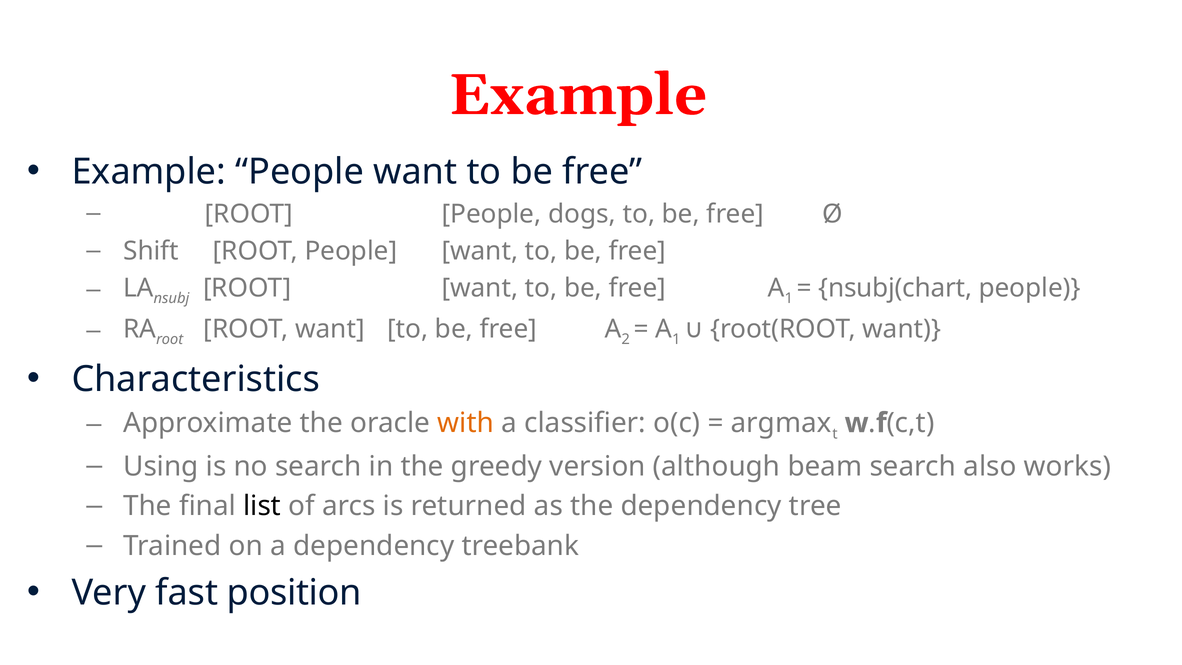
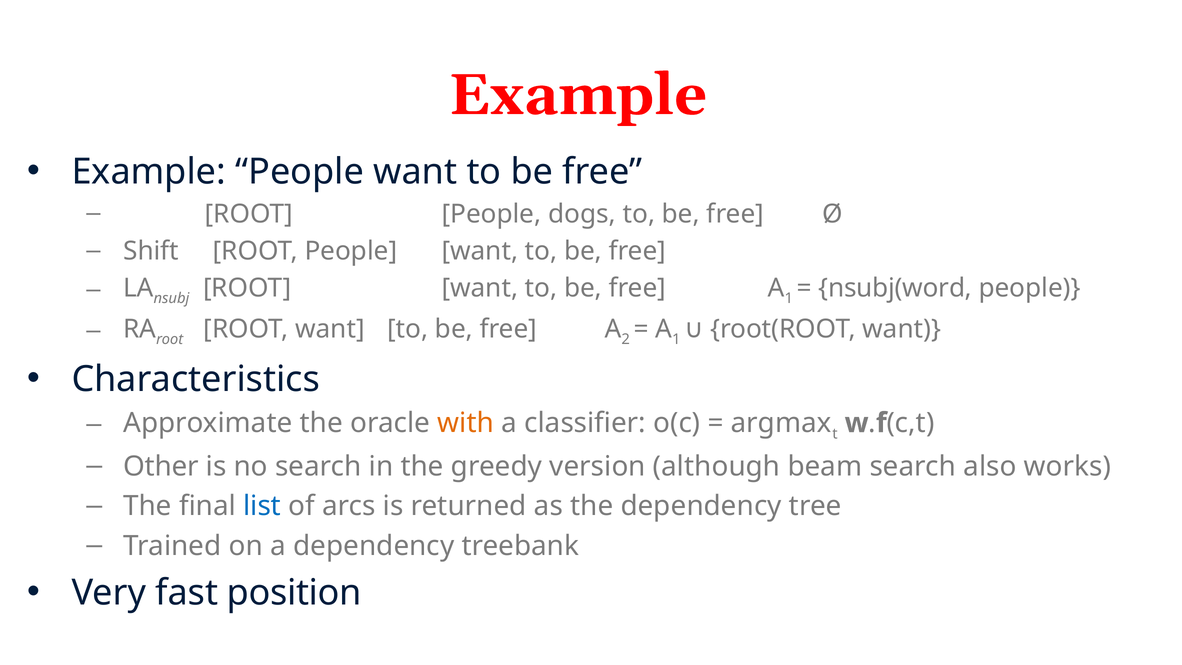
nsubj(chart: nsubj(chart -> nsubj(word (895, 288)
Using: Using -> Other (161, 466)
list colour: black -> blue (262, 506)
